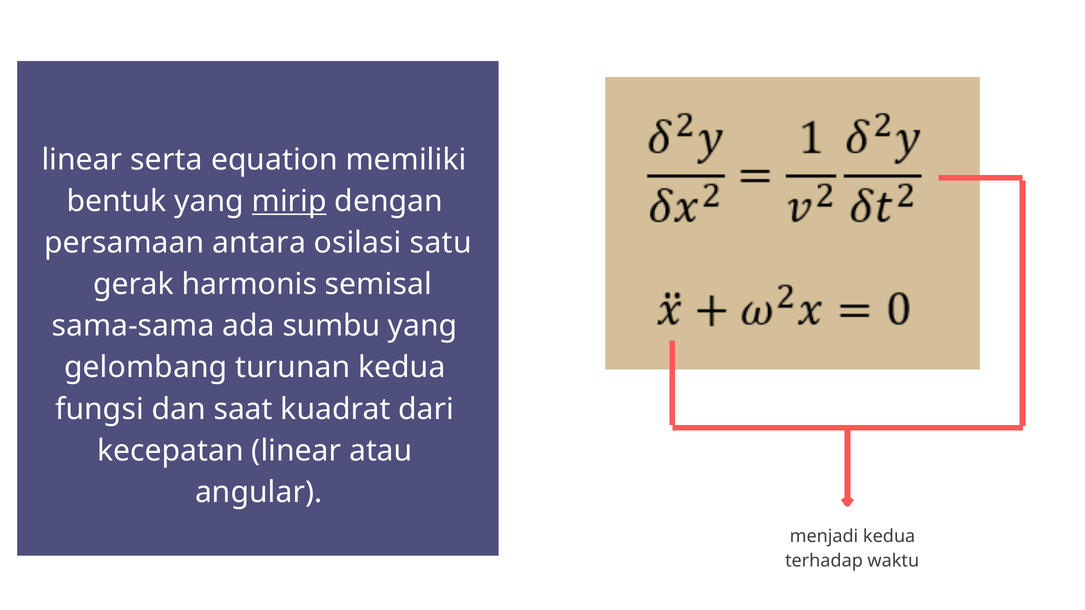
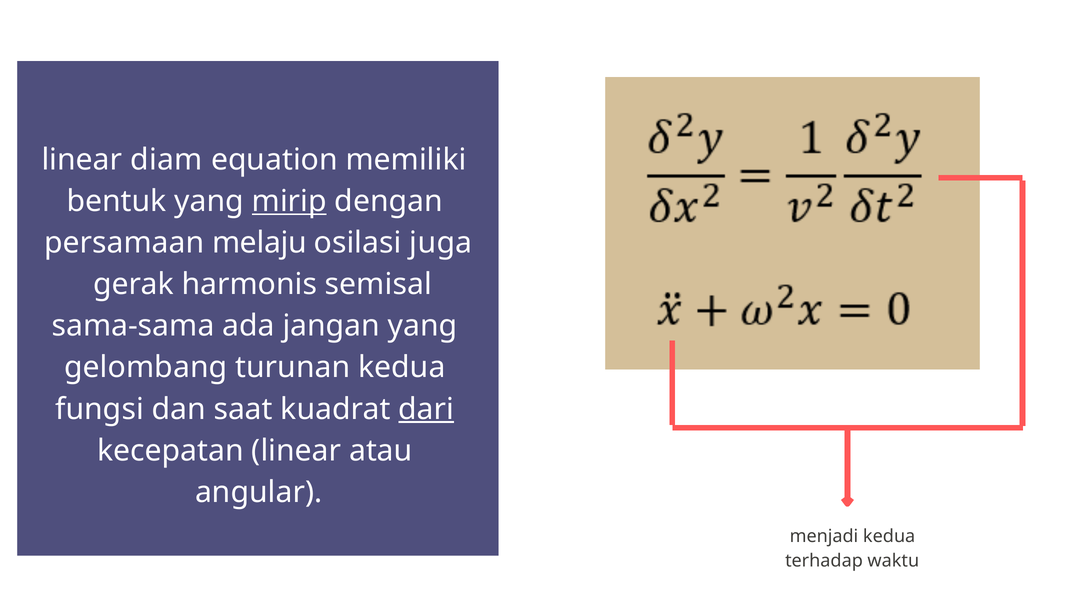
serta: serta -> diam (166, 160)
antara: antara -> melaju (259, 243)
satu: satu -> juga (441, 243)
sumbu: sumbu -> jangan (331, 326)
dari underline: none -> present (426, 409)
